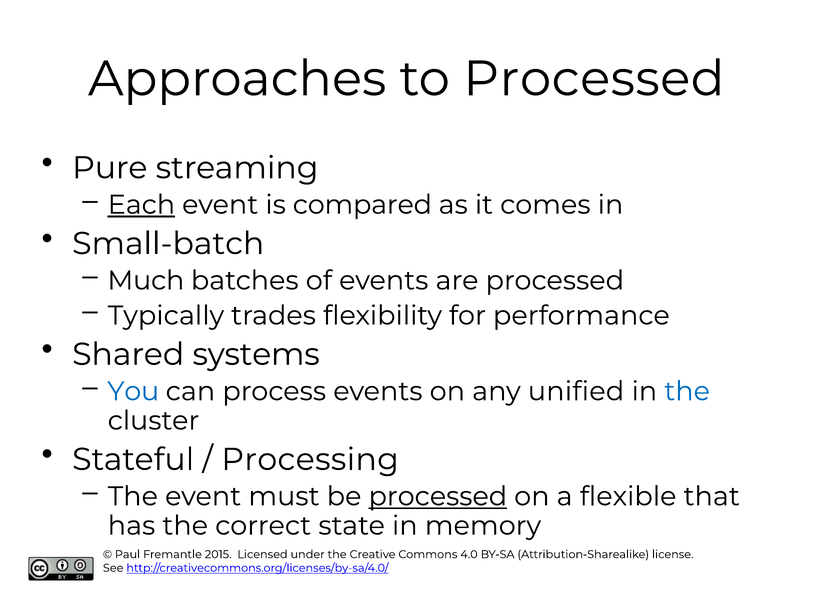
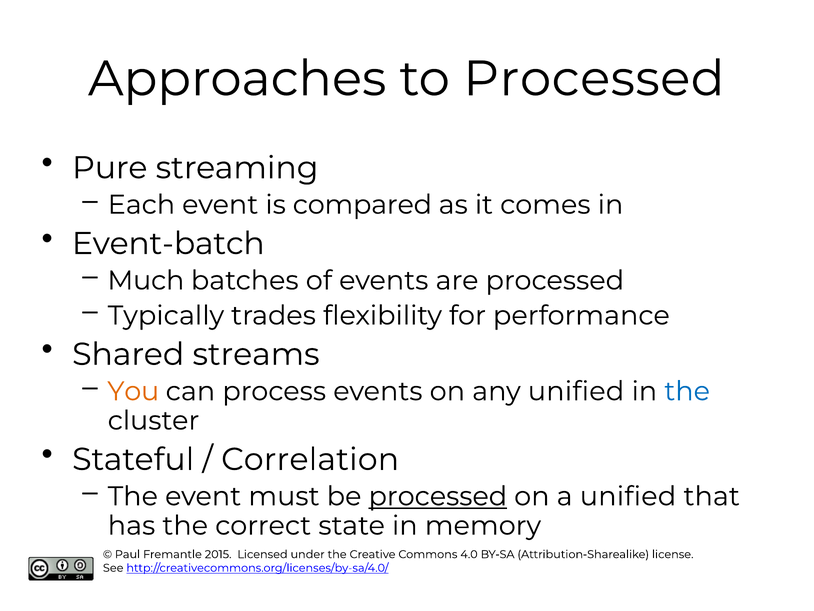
Each underline: present -> none (141, 205)
Small-batch: Small-batch -> Event-batch (168, 243)
systems: systems -> streams (256, 354)
You colour: blue -> orange (133, 391)
Processing: Processing -> Correlation (310, 459)
a flexible: flexible -> unified (628, 496)
